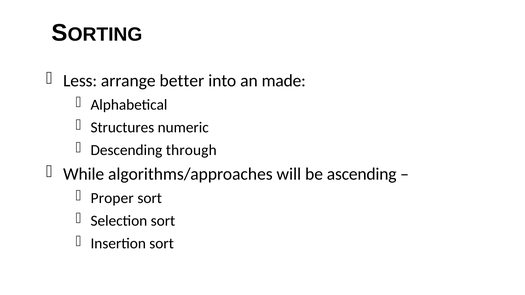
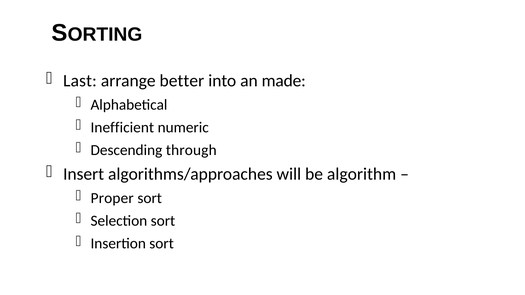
Less: Less -> Last (80, 81)
Structures: Structures -> Inefficient (122, 127)
While: While -> Insert (84, 174)
ascending: ascending -> algorithm (362, 174)
